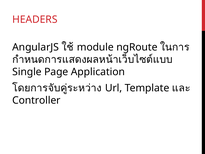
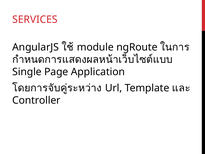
HEADERS: HEADERS -> SERVICES (35, 20)
